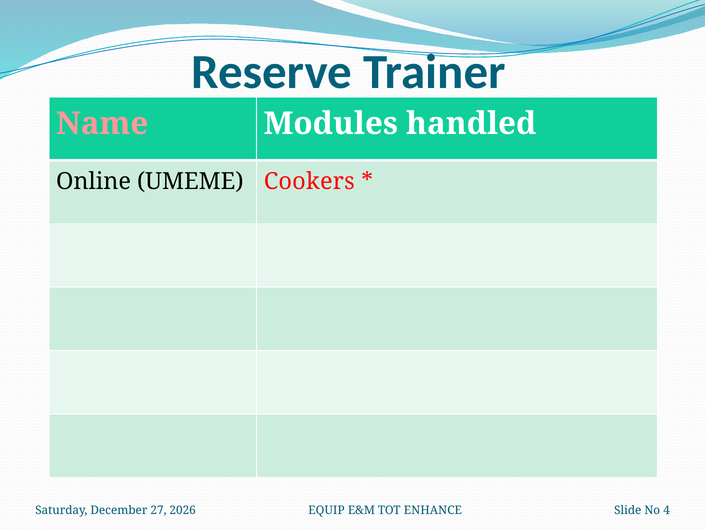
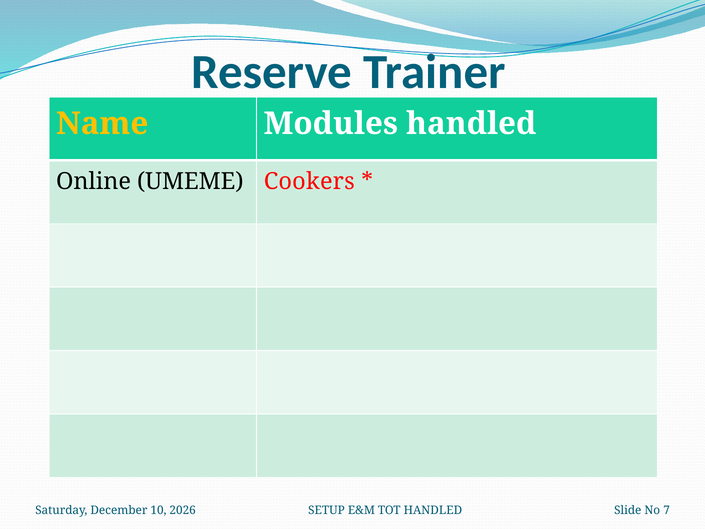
Name colour: pink -> yellow (102, 124)
27: 27 -> 10 (158, 510)
EQUIP: EQUIP -> SETUP (326, 510)
TOT ENHANCE: ENHANCE -> HANDLED (433, 510)
4: 4 -> 7 (667, 510)
